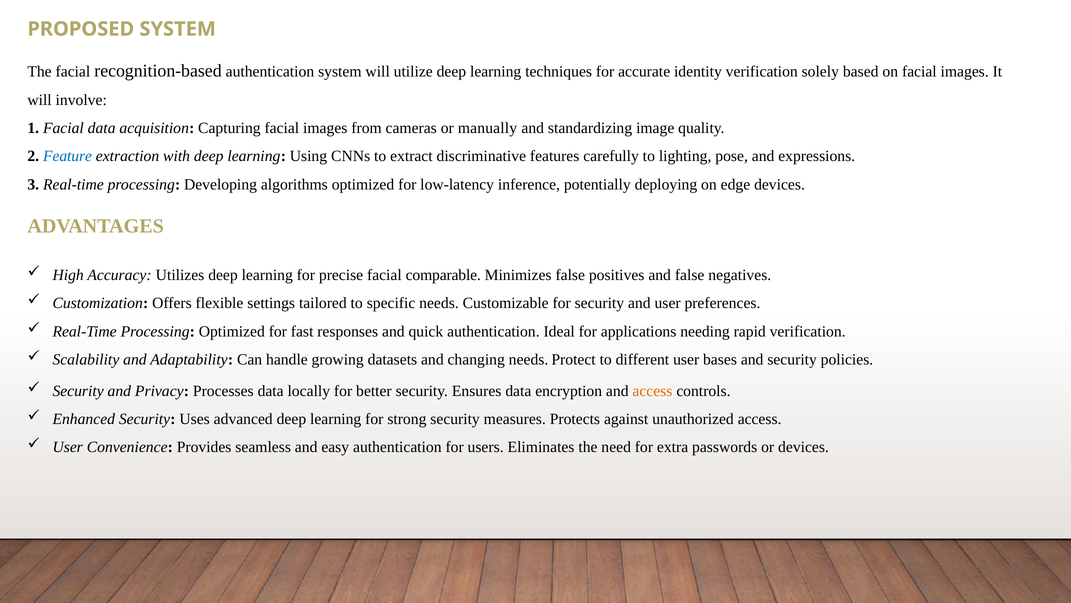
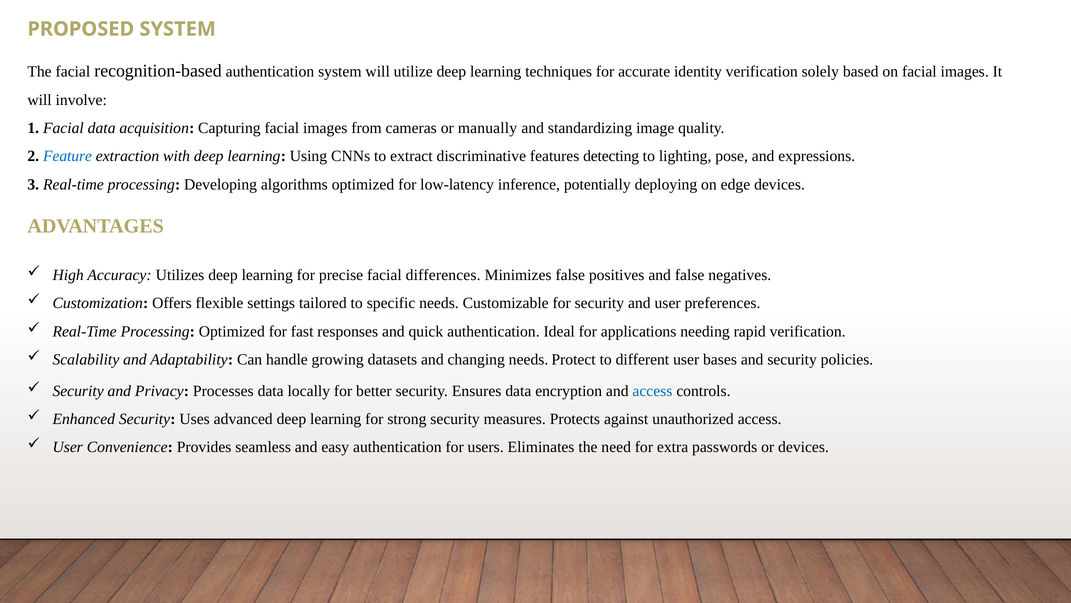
carefully: carefully -> detecting (611, 156)
comparable: comparable -> differences (443, 275)
access colour: orange -> blue (652, 391)
